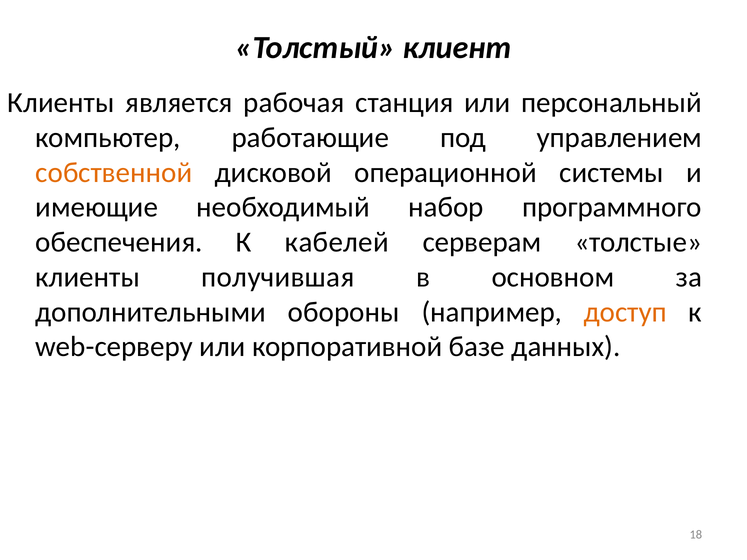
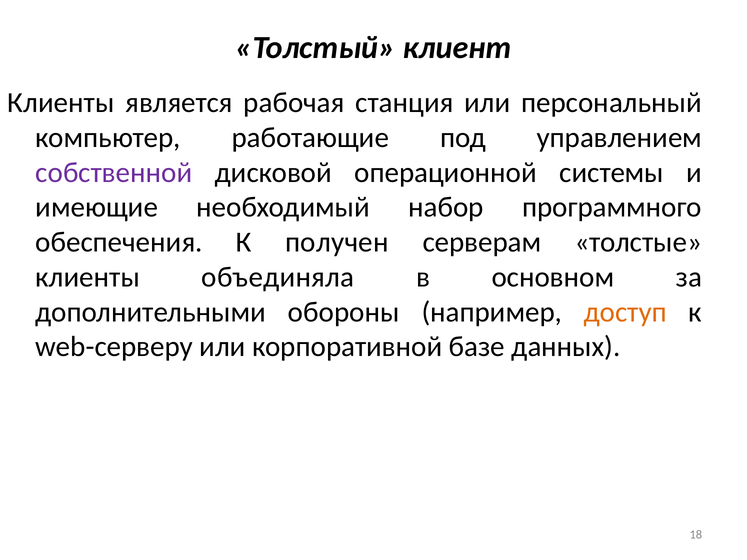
собственной colour: orange -> purple (114, 173)
кабелей: кабелей -> получен (337, 242)
получившая: получившая -> объединяла (278, 277)
